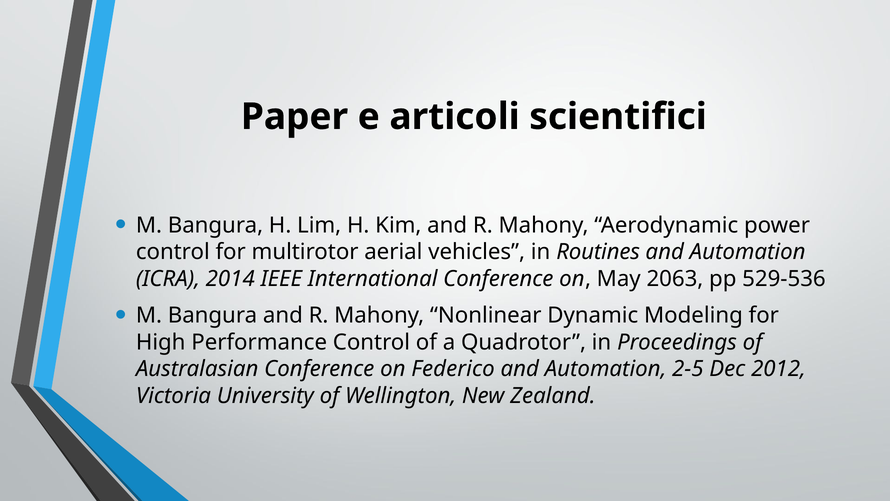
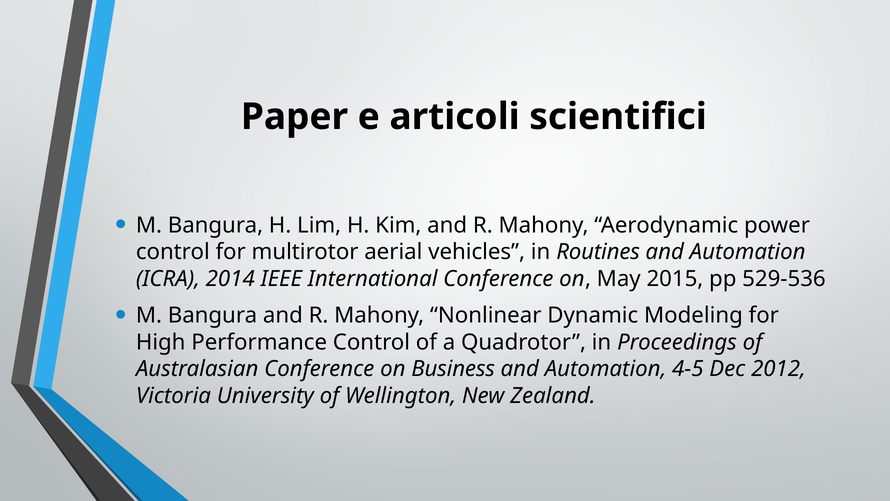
2063: 2063 -> 2015 (675, 279)
Federico: Federico -> Business (453, 369)
2-5: 2-5 -> 4-5 (688, 369)
